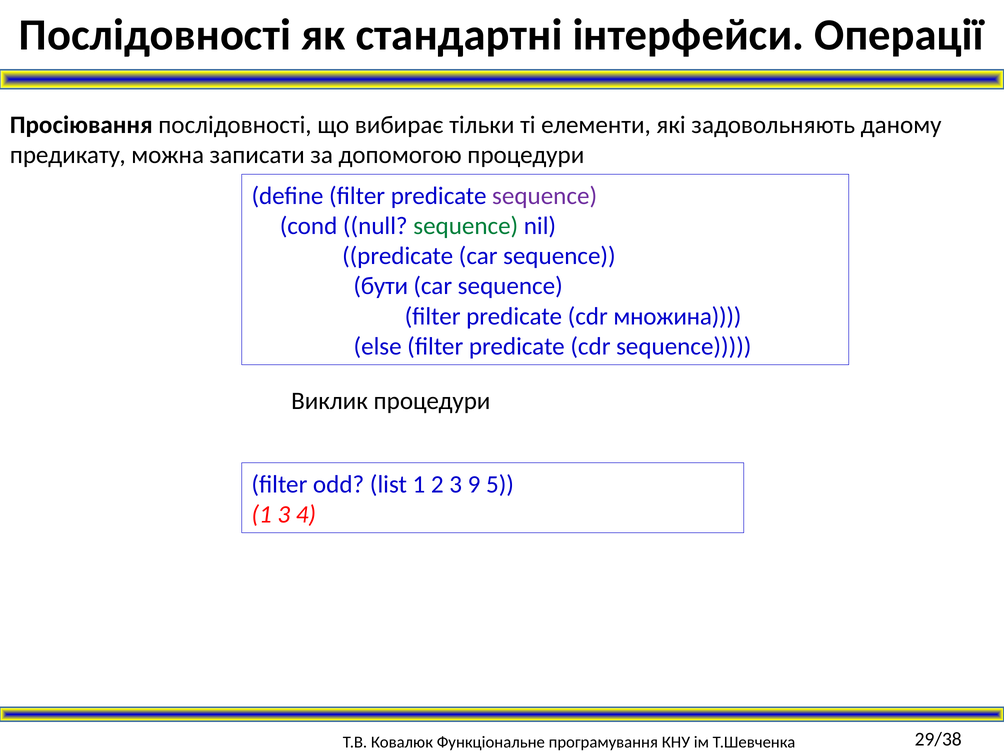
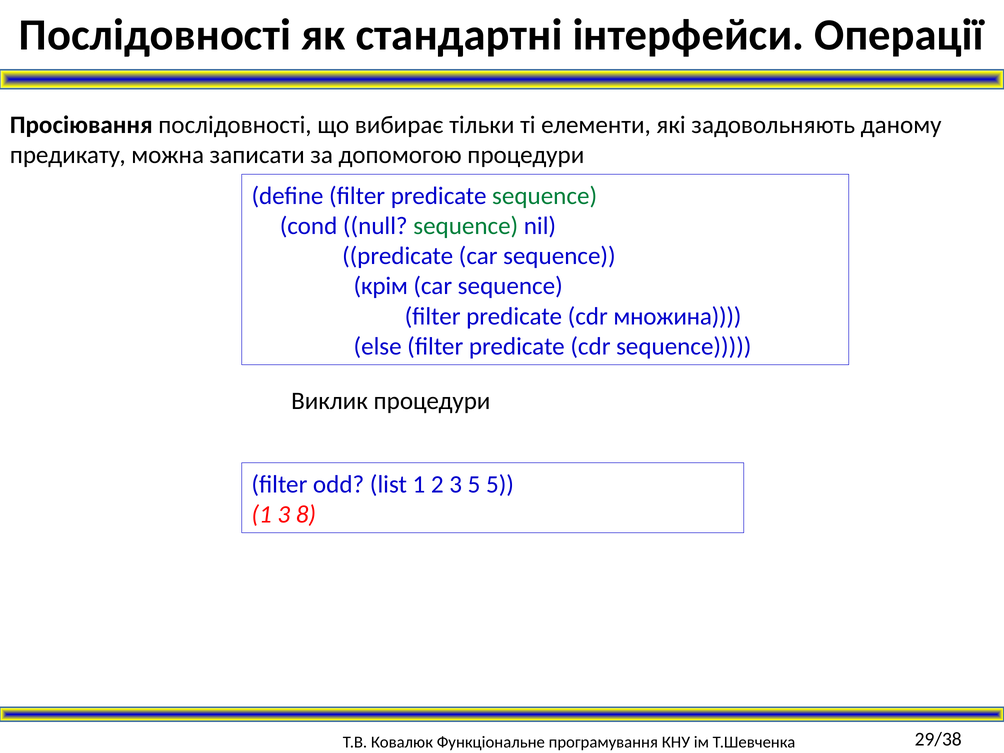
sequence colour: purple -> green (545, 196)
бути: бути -> крім (381, 286)
3 9: 9 -> 5 (474, 484)
4: 4 -> 8 (306, 514)
